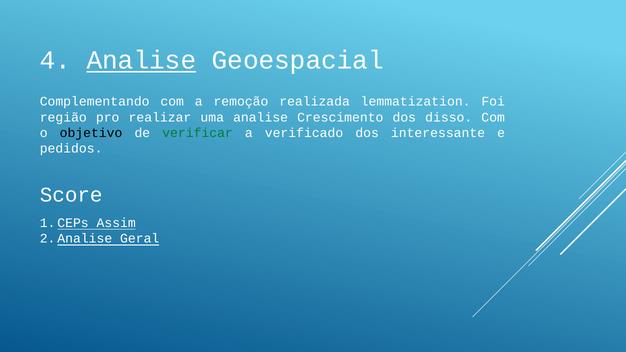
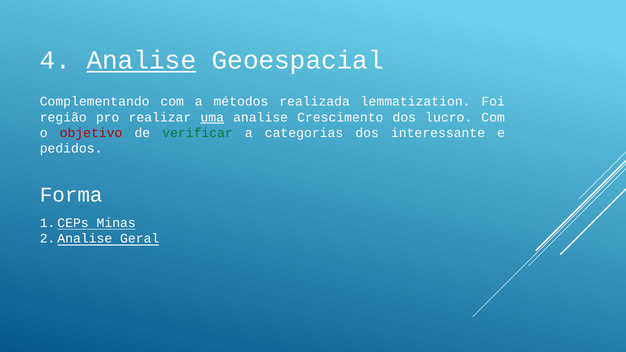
remoção: remoção -> métodos (241, 102)
uma underline: none -> present (212, 117)
disso: disso -> lucro (449, 117)
objetivo colour: black -> red (91, 133)
verificado: verificado -> categorias (304, 133)
Score: Score -> Forma (71, 195)
Assim: Assim -> Minas (116, 223)
